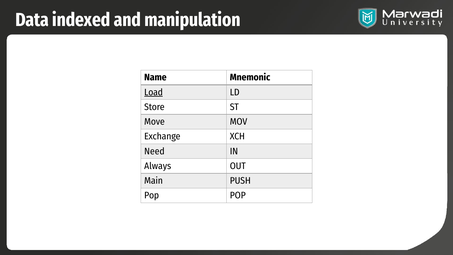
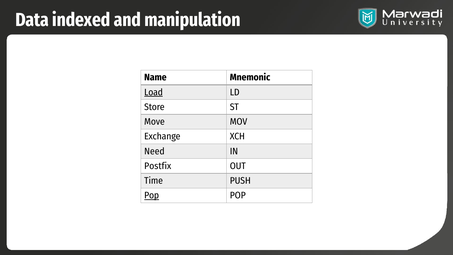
Always: Always -> Postfix (158, 166)
Main: Main -> Time (154, 181)
Pop underline: none -> present (152, 195)
